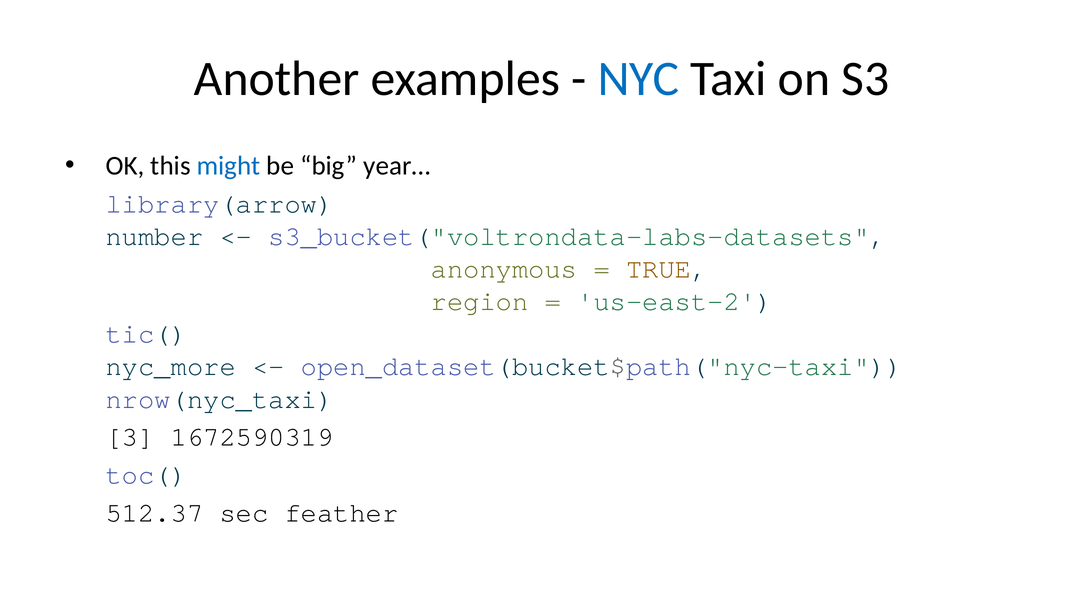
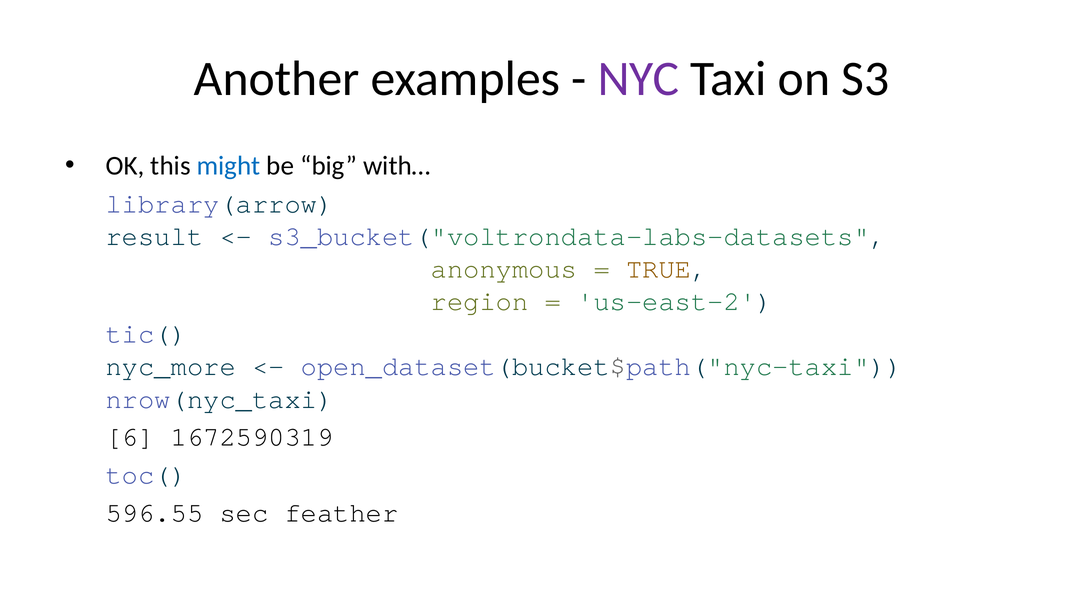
NYC colour: blue -> purple (639, 79)
year…: year… -> with… (397, 166)
number: number -> result (154, 236)
3: 3 -> 6 (130, 437)
512.37: 512.37 -> 596.55 (154, 513)
